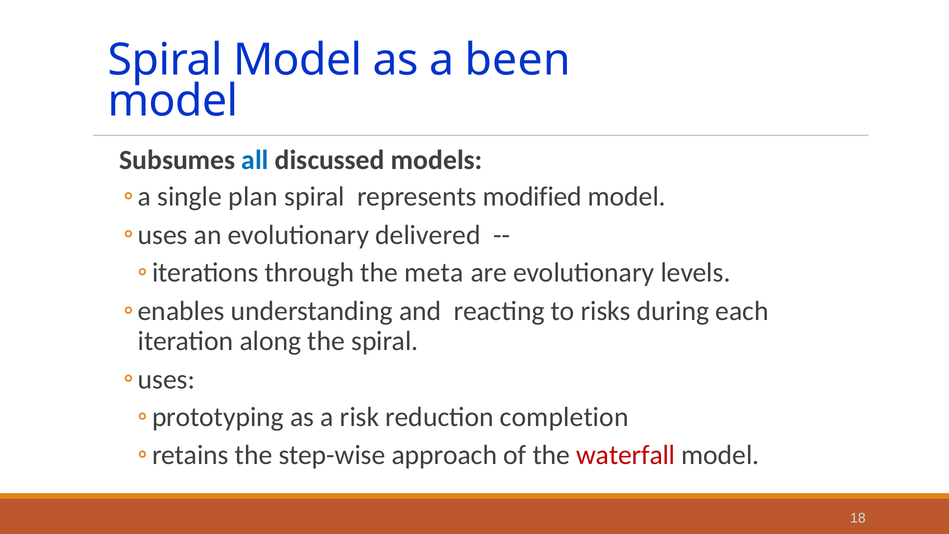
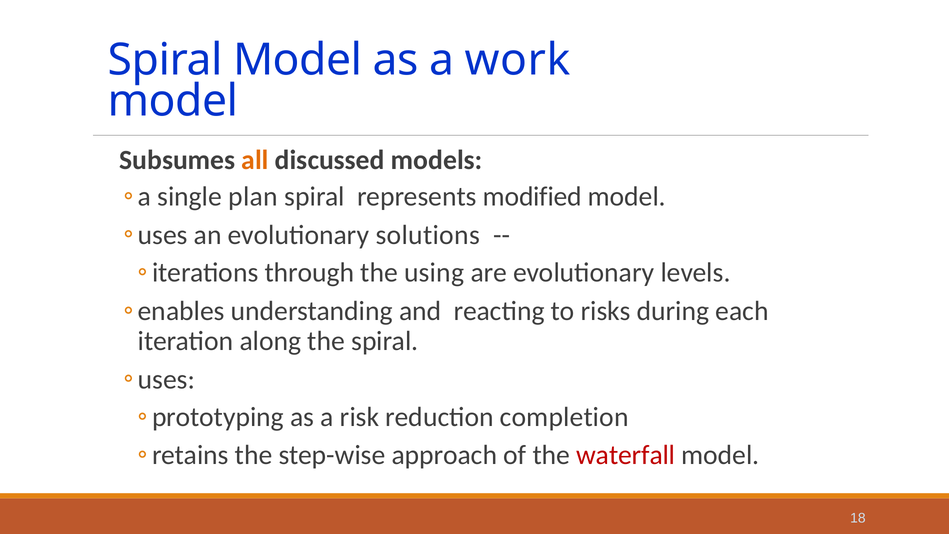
been: been -> work (518, 60)
all colour: blue -> orange (255, 160)
delivered: delivered -> solutions (428, 235)
meta: meta -> using (434, 273)
